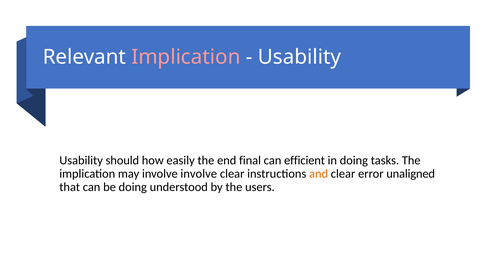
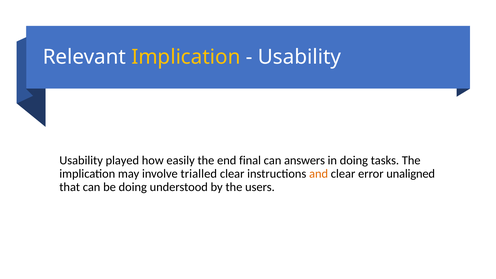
Implication colour: pink -> yellow (186, 57)
should: should -> played (122, 160)
efficient: efficient -> answers (305, 160)
involve involve: involve -> trialled (199, 174)
